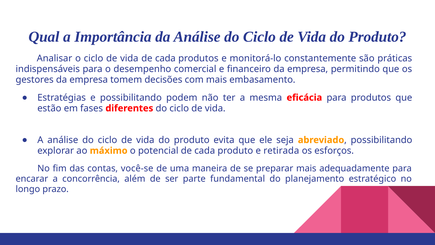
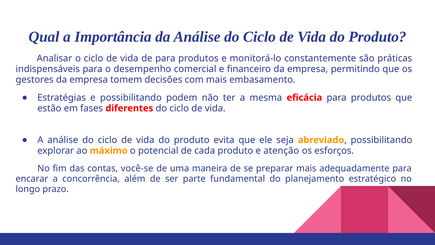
vida de cada: cada -> para (165, 58)
retirada: retirada -> atenção (281, 150)
